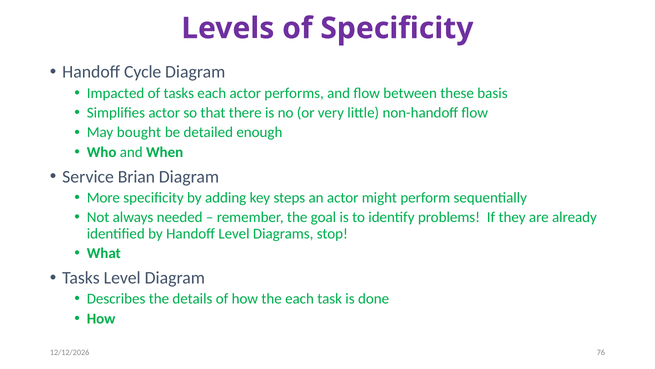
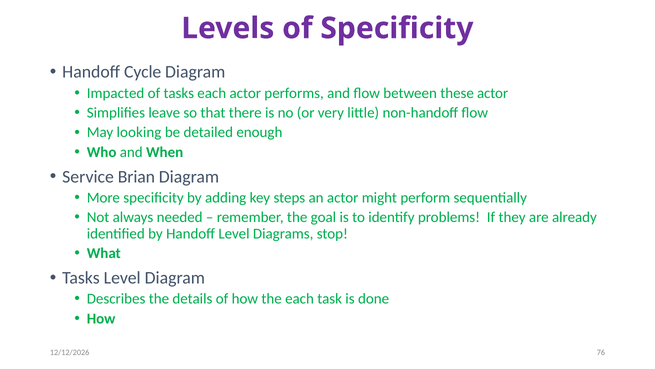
these basis: basis -> actor (493, 93)
Simplifies actor: actor -> leave (164, 113)
bought: bought -> looking (139, 132)
